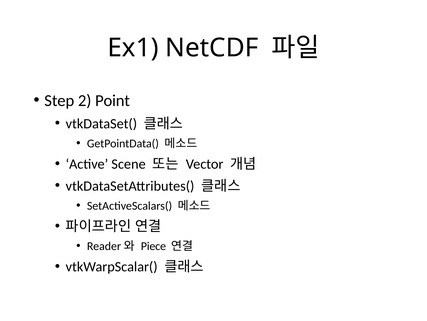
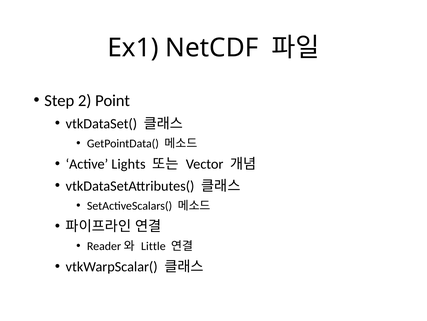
Scene: Scene -> Lights (128, 164)
Piece: Piece -> Little (153, 246)
